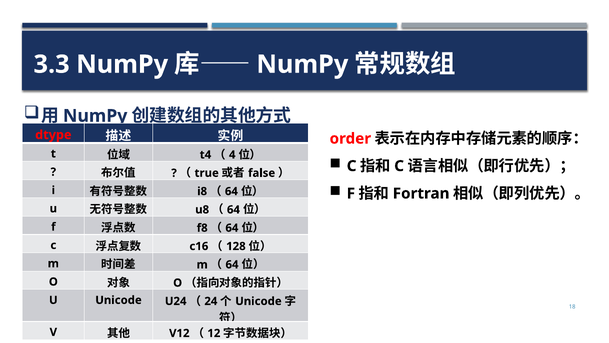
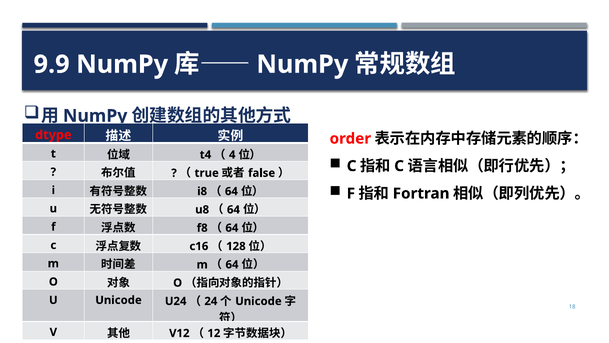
3.3: 3.3 -> 9.9 (52, 64)
